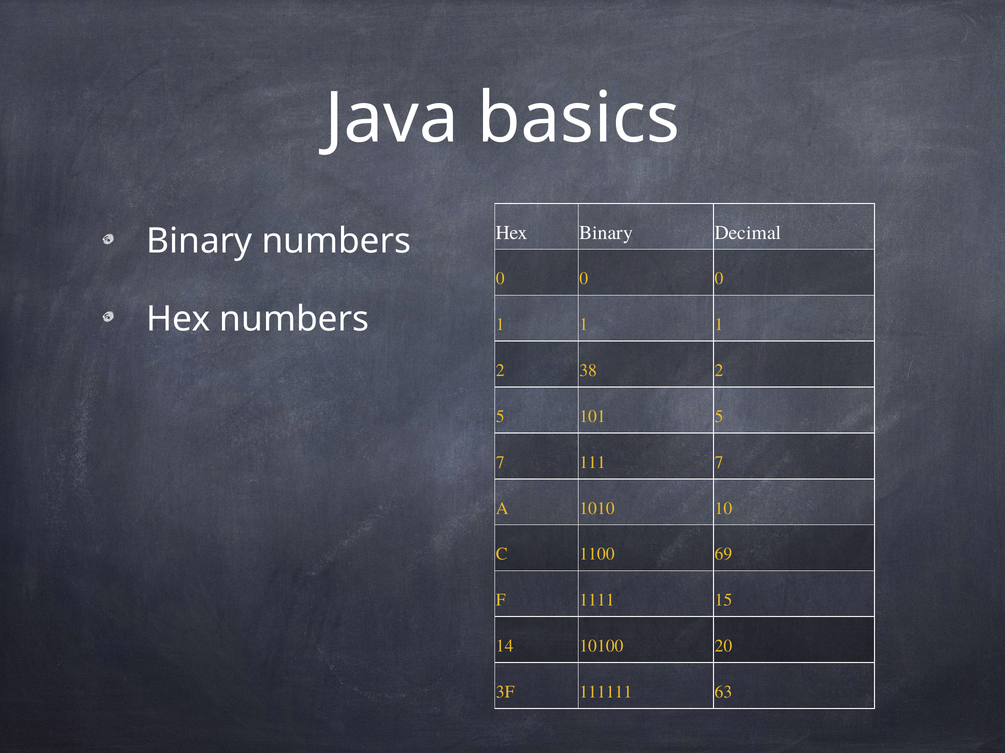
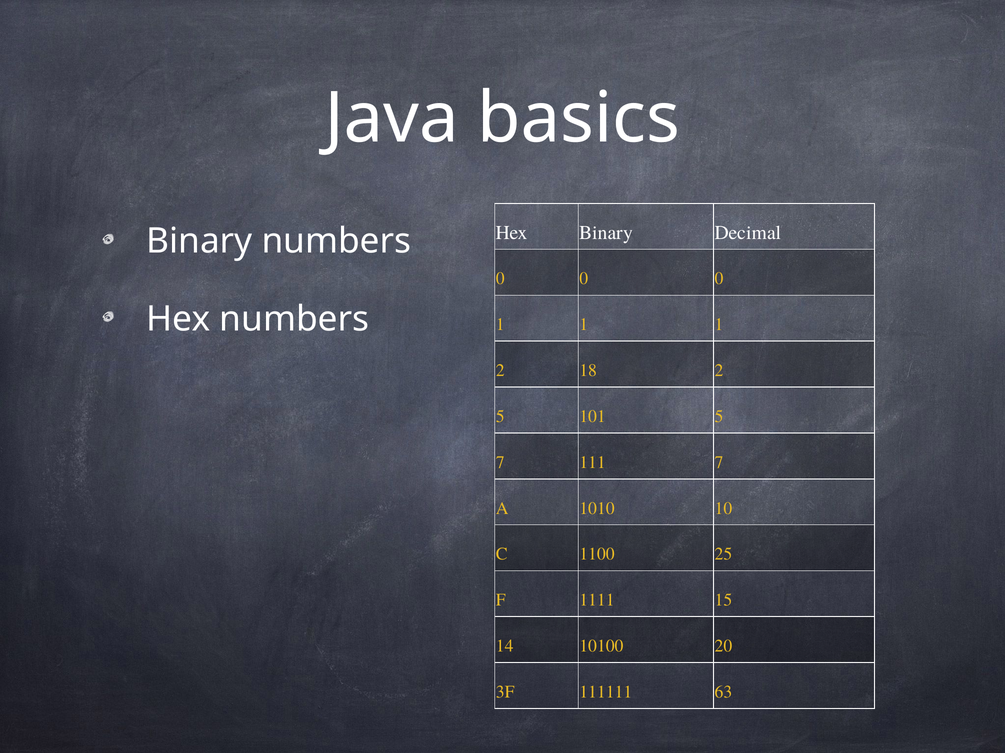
38: 38 -> 18 (588, 371)
69: 69 -> 25 (723, 555)
